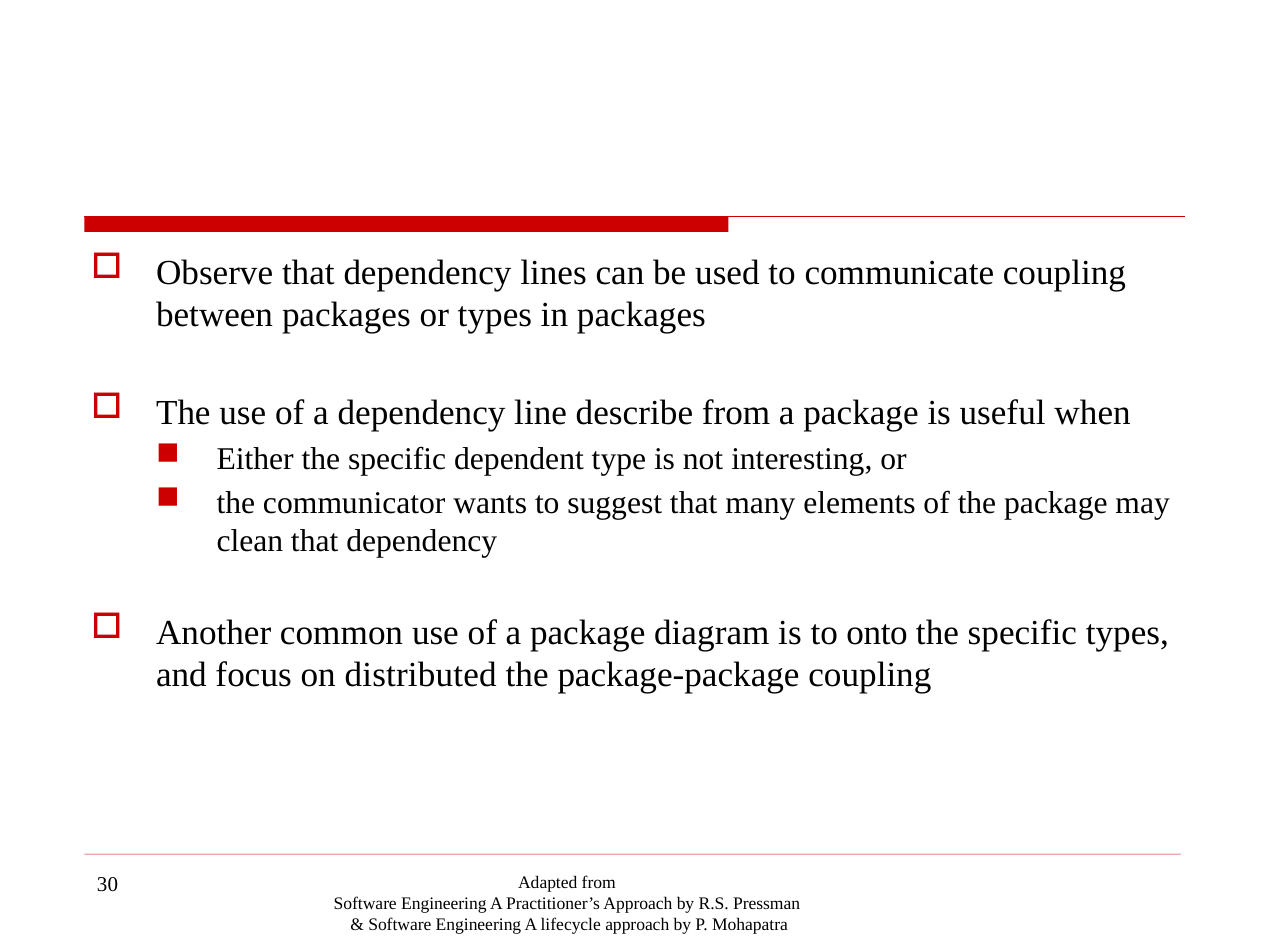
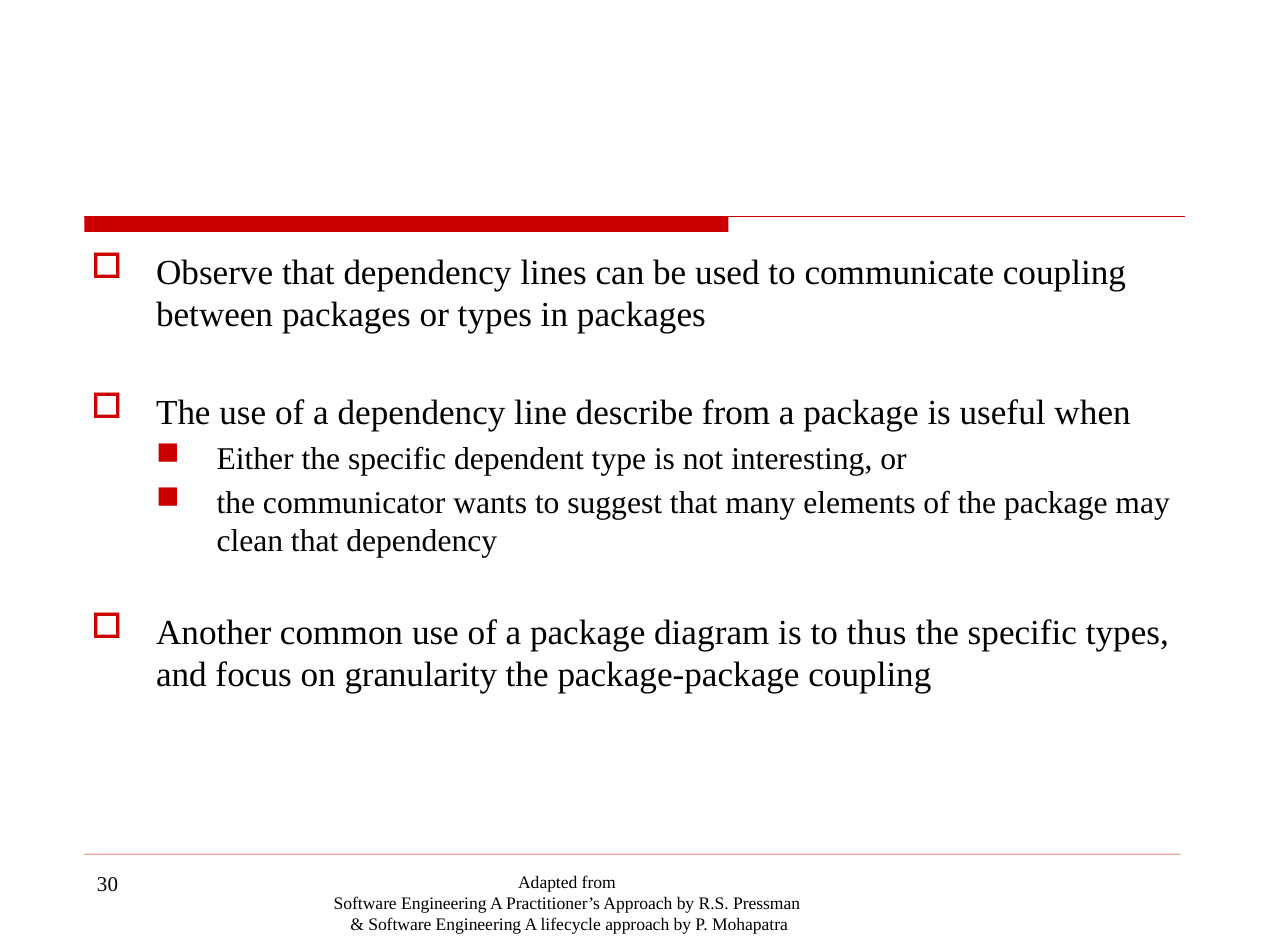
onto: onto -> thus (877, 633)
distributed: distributed -> granularity (421, 675)
